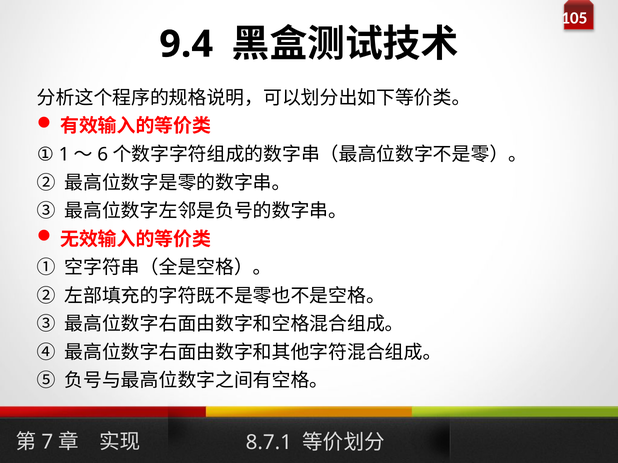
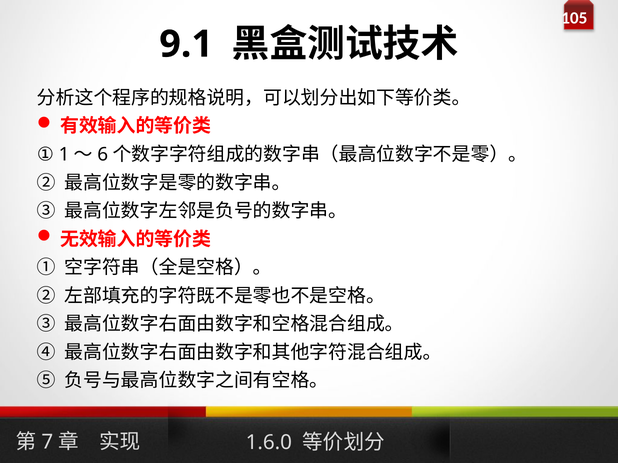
9.4: 9.4 -> 9.1 (186, 44)
8.7.1: 8.7.1 -> 1.6.0 (269, 443)
